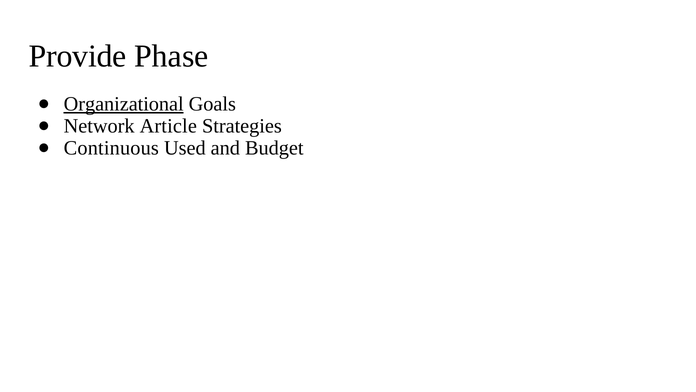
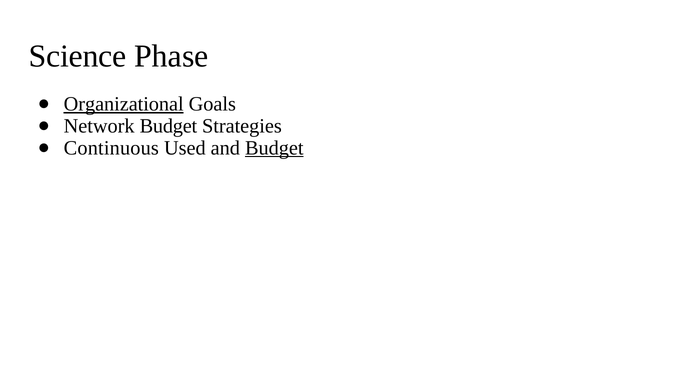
Provide: Provide -> Science (78, 56)
Network Article: Article -> Budget (168, 126)
Budget underline: none -> present (274, 148)
